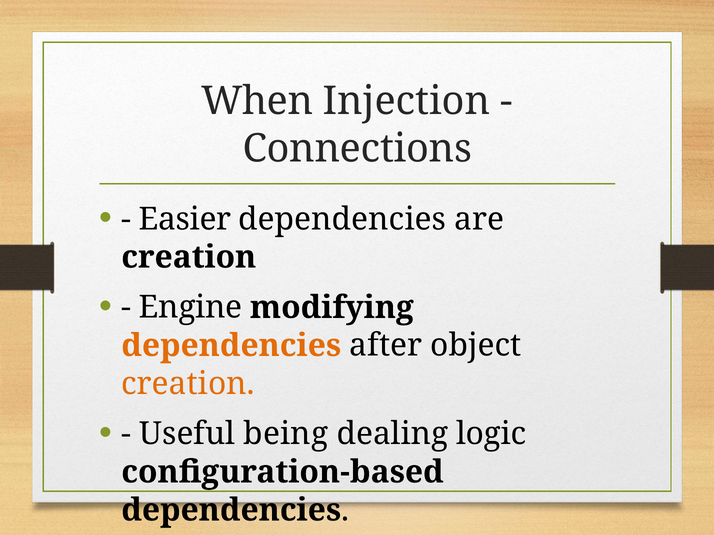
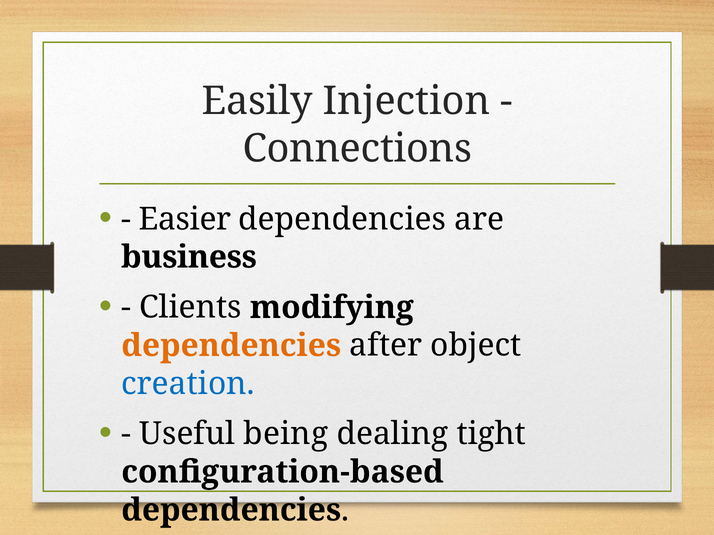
When: When -> Easily (257, 101)
creation: creation -> business (189, 257)
Engine: Engine -> Clients (190, 308)
creation colour: orange -> blue (188, 384)
logic: logic -> tight (491, 434)
